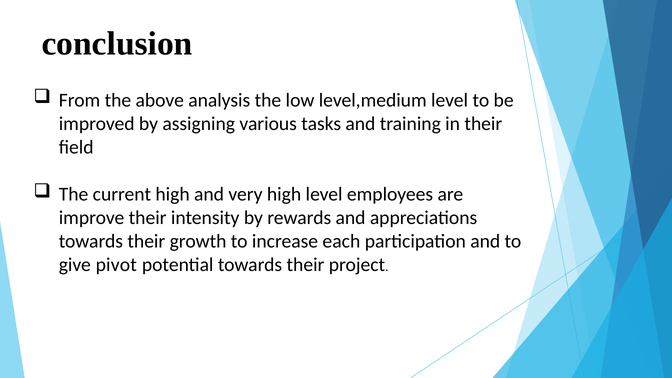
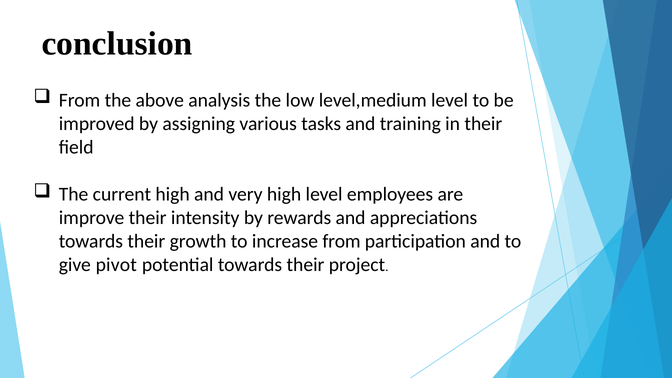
increase each: each -> from (342, 241)
